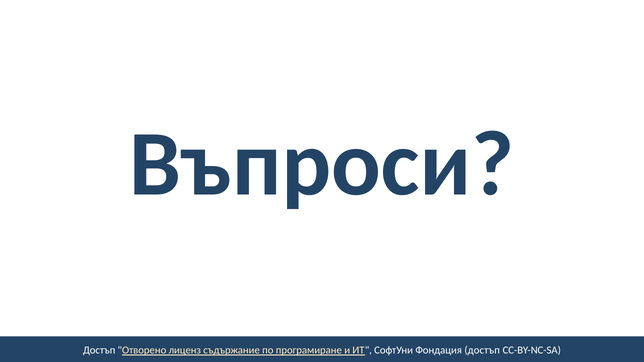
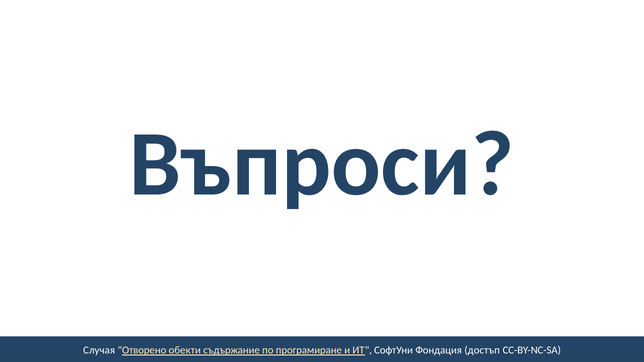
Достъп: Достъп -> Случая (99, 351)
лиценз: лиценз -> обекти (185, 351)
